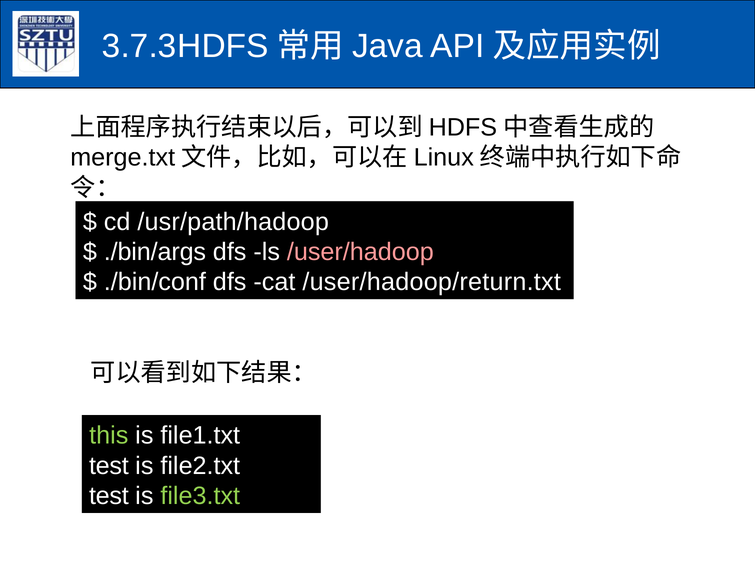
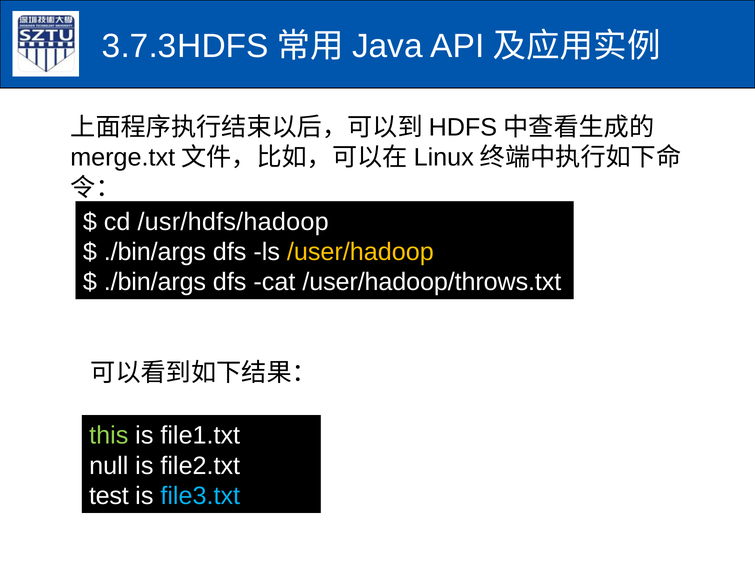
/usr/path/hadoop: /usr/path/hadoop -> /usr/hdfs/hadoop (233, 222)
/user/hadoop colour: pink -> yellow (360, 252)
./bin/conf: ./bin/conf -> ./bin/args (155, 282)
/user/hadoop/return.txt: /user/hadoop/return.txt -> /user/hadoop/throws.txt (432, 282)
test: test -> null (109, 466)
file3.txt colour: light green -> light blue (200, 496)
